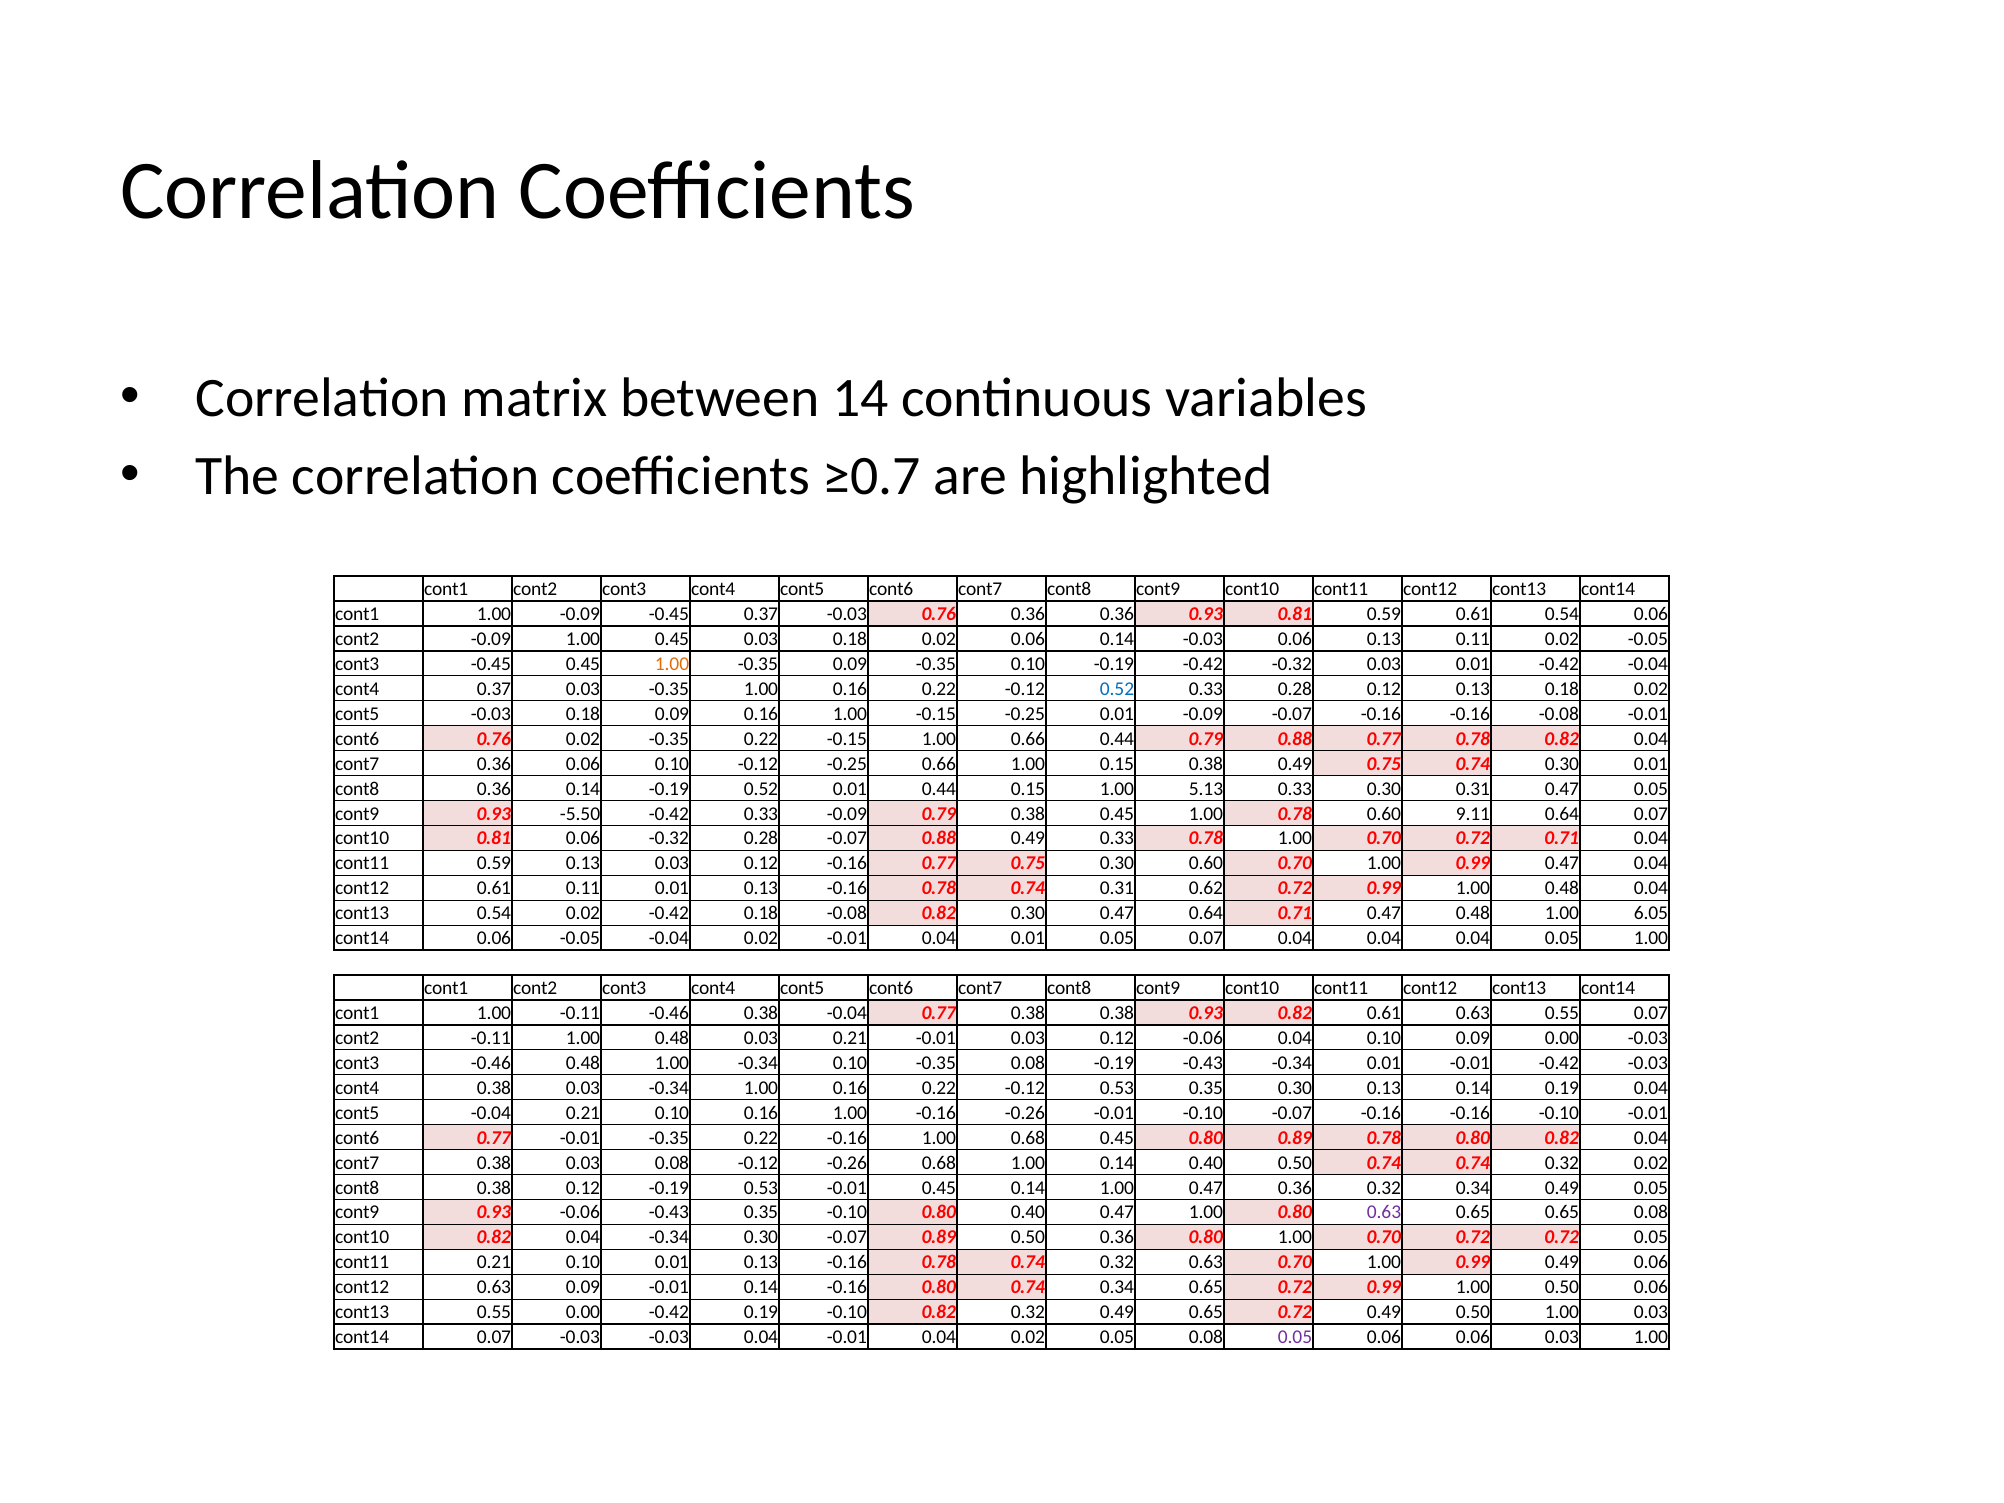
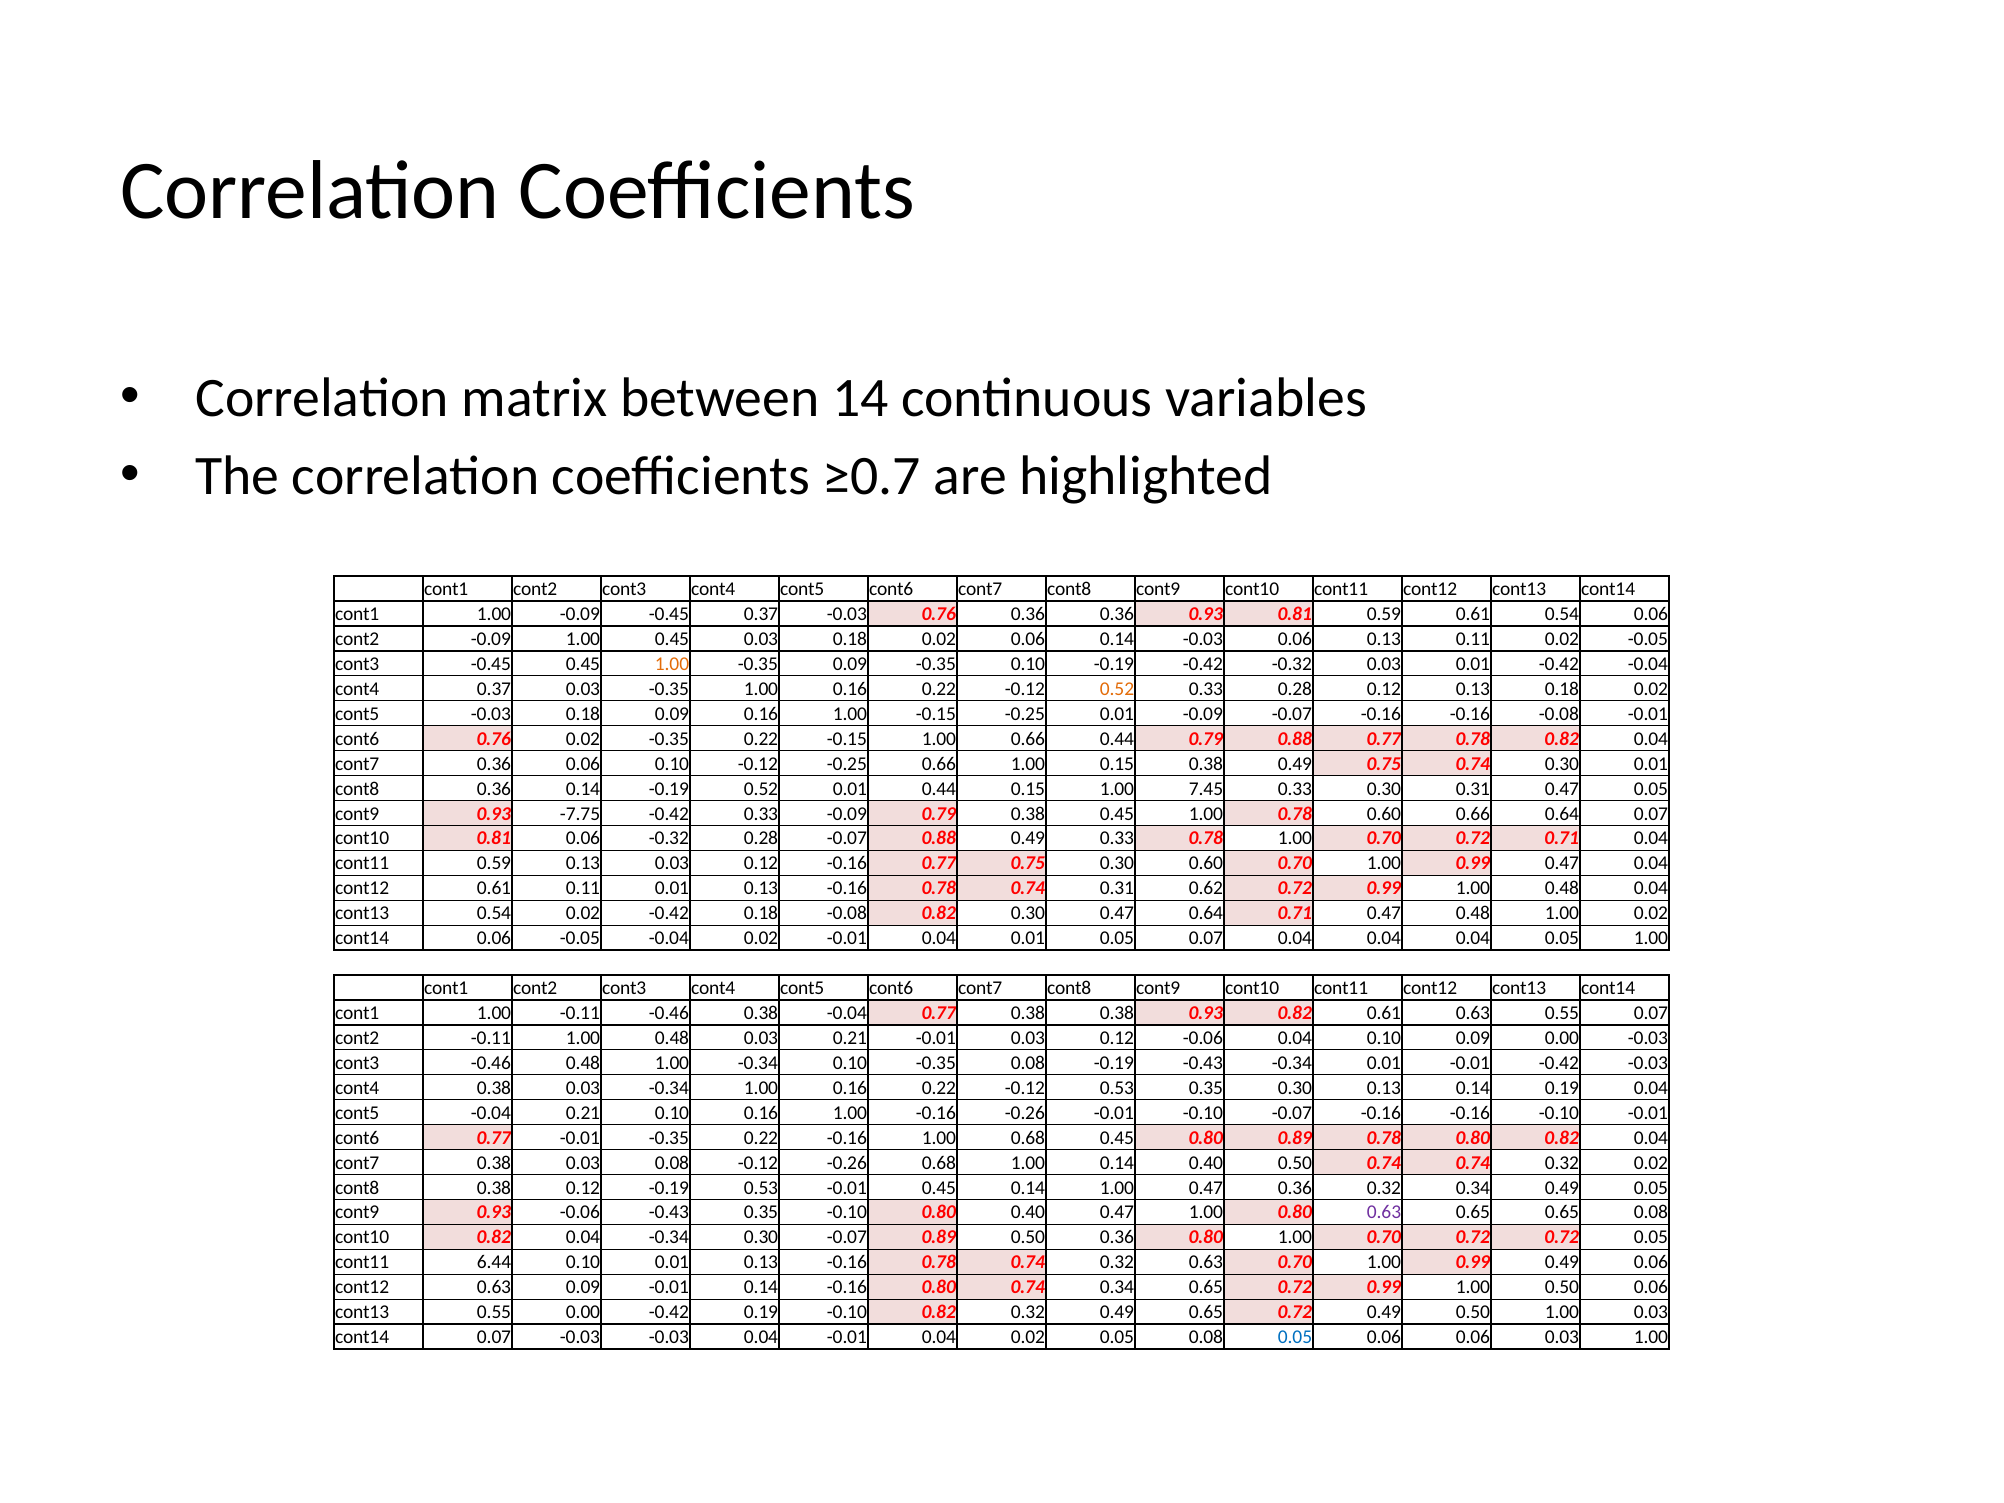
0.52 colour: blue -> orange (1117, 689)
5.13: 5.13 -> 7.45 (1206, 789)
-5.50: -5.50 -> -7.75 (580, 814)
0.60 9.11: 9.11 -> 0.66 (1473, 814)
1.00 6.05: 6.05 -> 0.02 (1651, 913)
cont11 0.21: 0.21 -> 6.44 (494, 1262)
0.05 colour: purple -> blue (1295, 1337)
